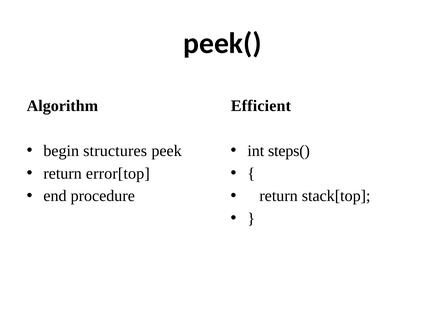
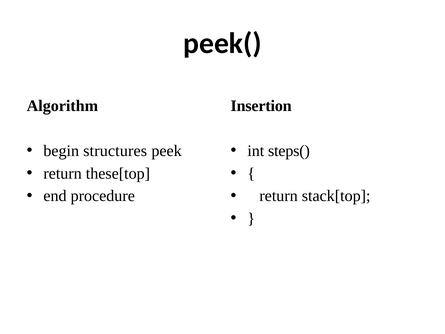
Efficient: Efficient -> Insertion (261, 106)
error[top: error[top -> these[top (118, 173)
